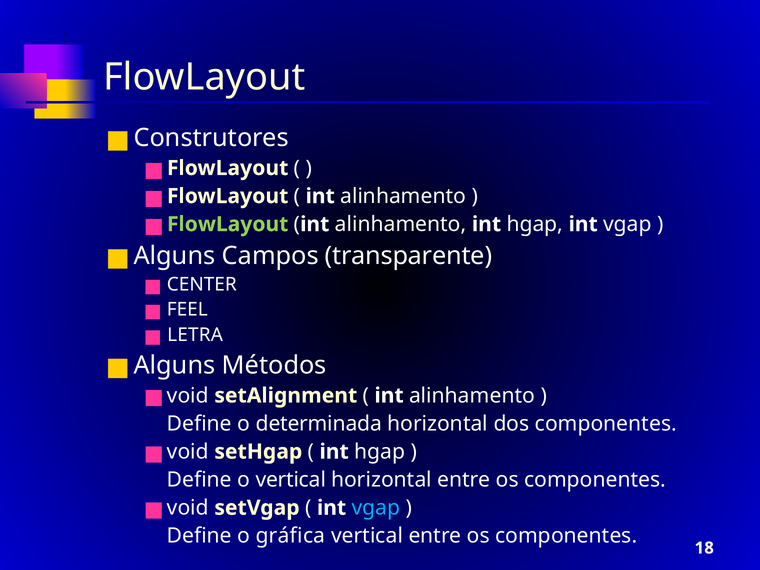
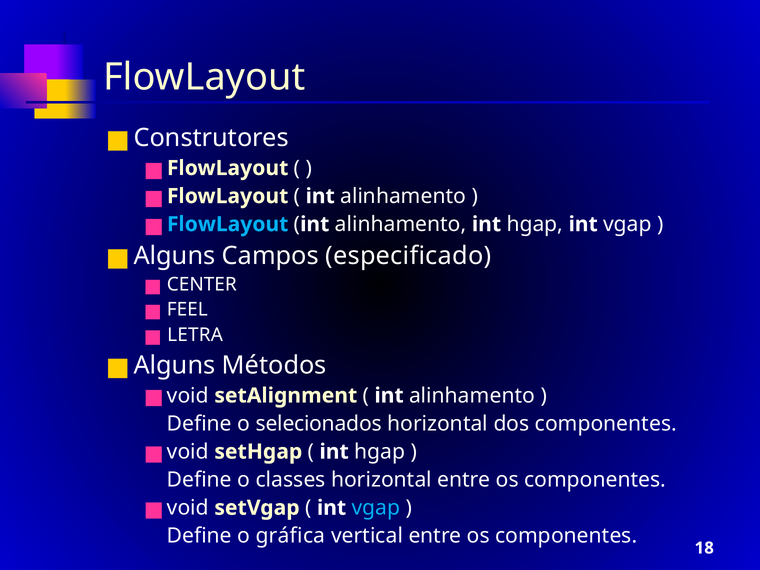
FlowLayout colour: light green -> light blue (228, 224)
transparente: transparente -> especificado (408, 256)
determinada: determinada -> selecionados (319, 424)
o vertical: vertical -> classes (291, 480)
